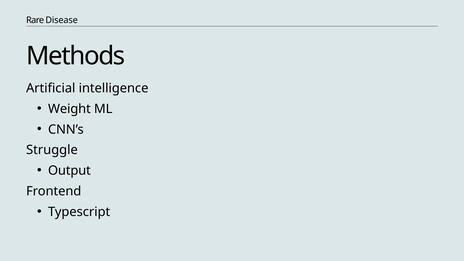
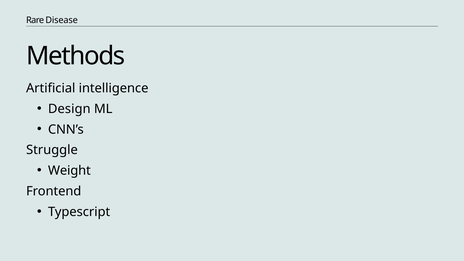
Weight: Weight -> Design (69, 109)
Output: Output -> Weight (69, 171)
